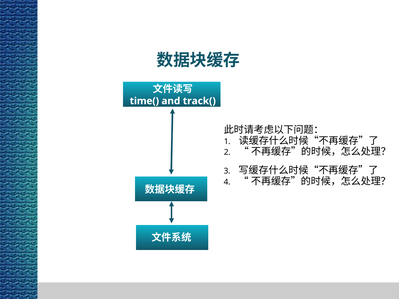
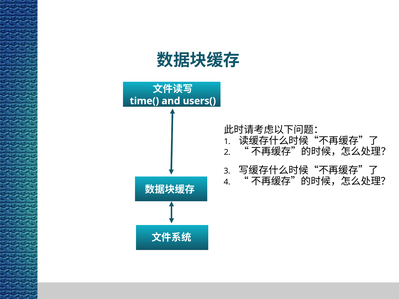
track(: track( -> users( (199, 101)
